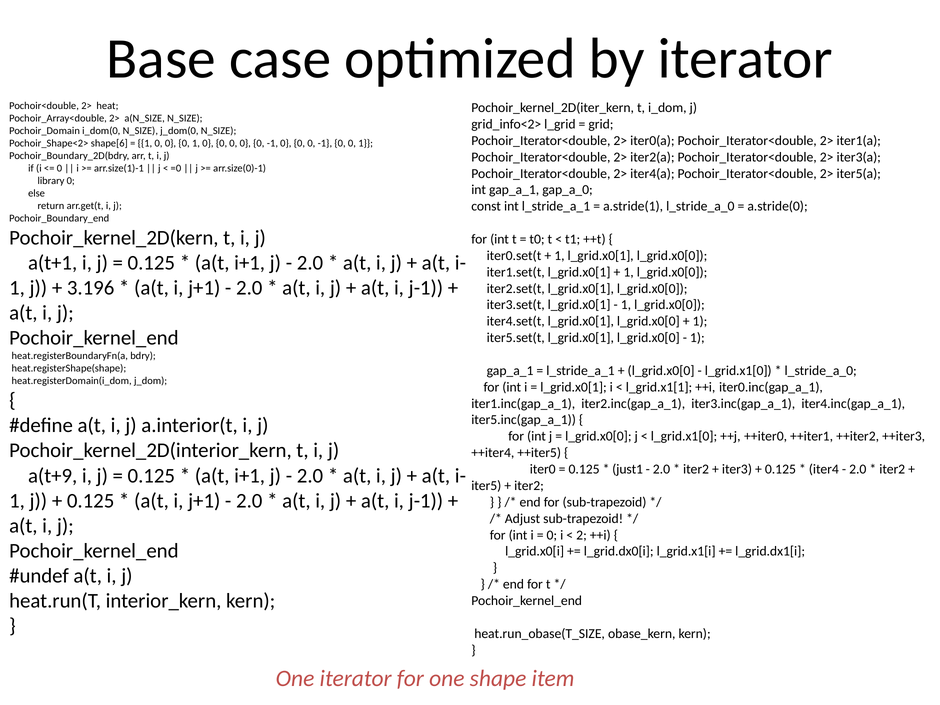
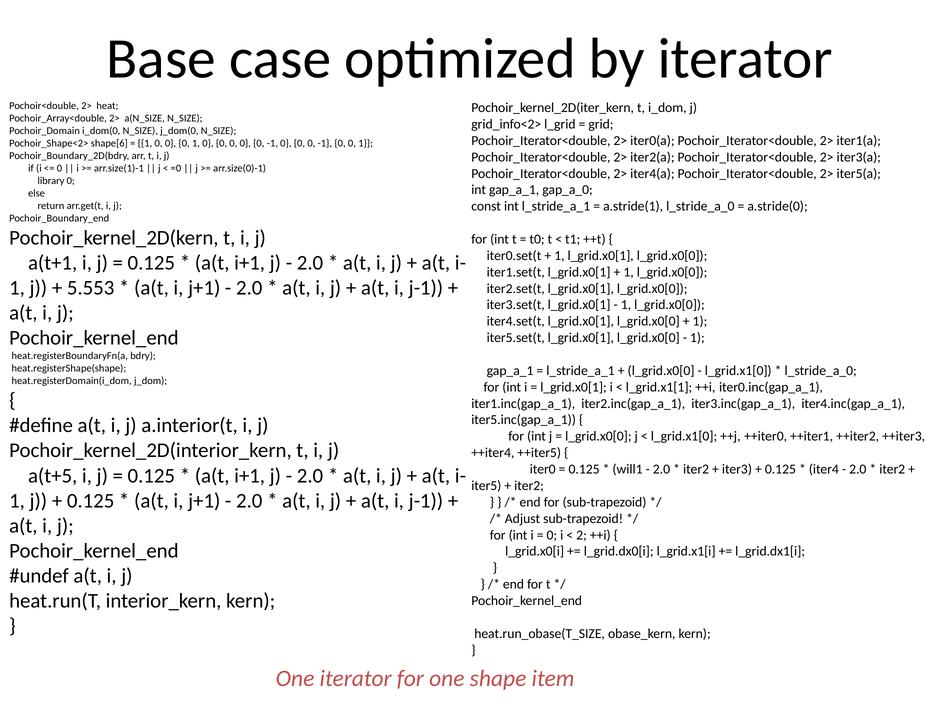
3.196: 3.196 -> 5.553 (91, 288)
just1: just1 -> will1 (628, 469)
a(t+9: a(t+9 -> a(t+5 (53, 476)
